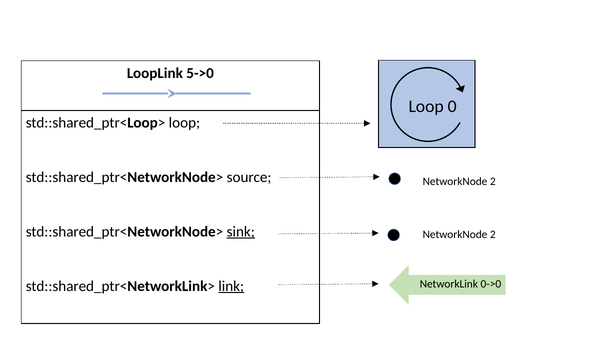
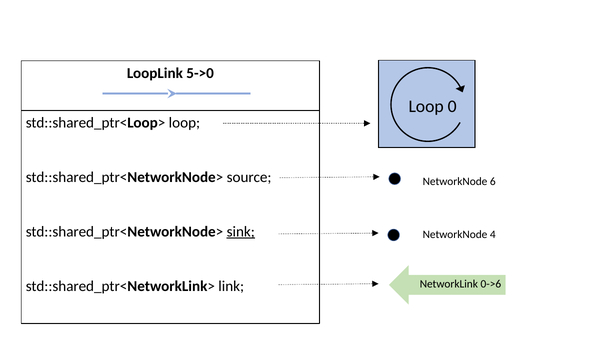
2: 2 -> 6 (493, 182)
2: 2 -> 4 (493, 235)
0->0: 0->0 -> 0->6 (491, 284)
link underline: present -> none (231, 286)
